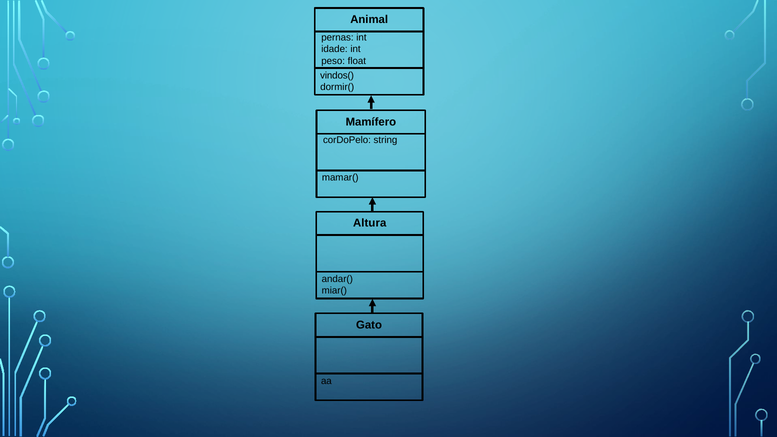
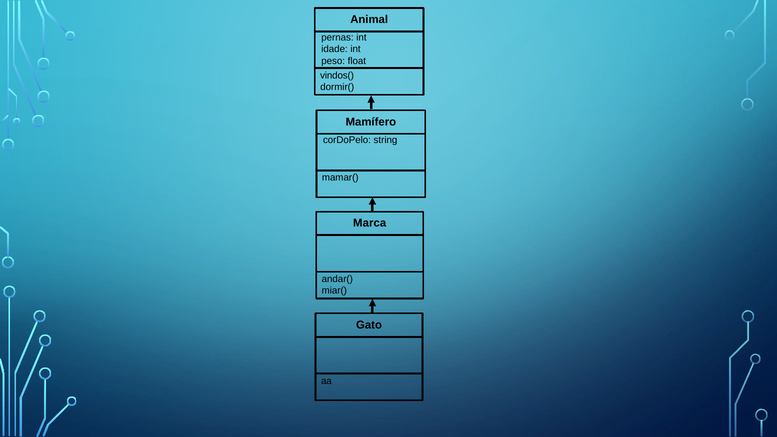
Altura: Altura -> Marca (370, 223)
